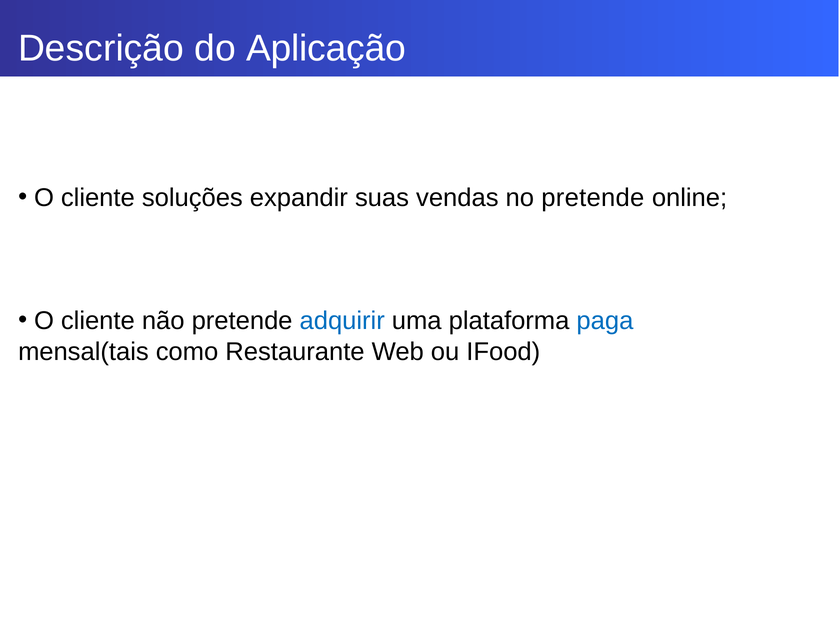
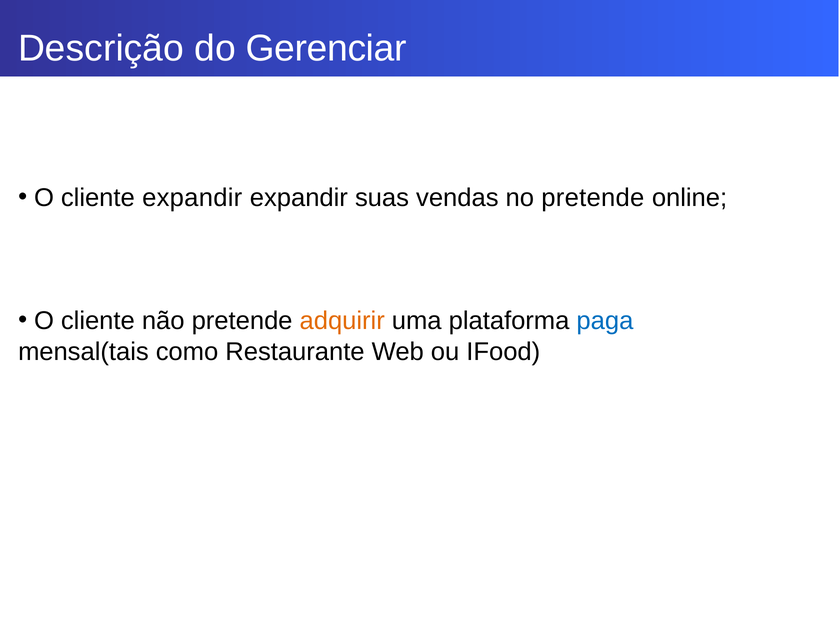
Aplicação: Aplicação -> Gerenciar (326, 49)
cliente soluções: soluções -> expandir (192, 198)
adquirir colour: blue -> orange (342, 321)
